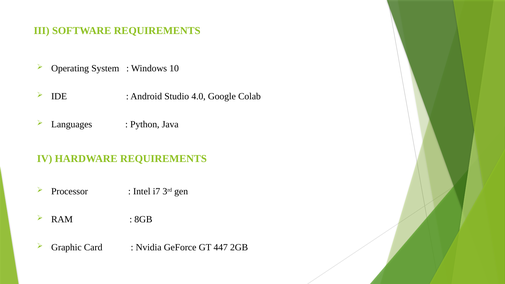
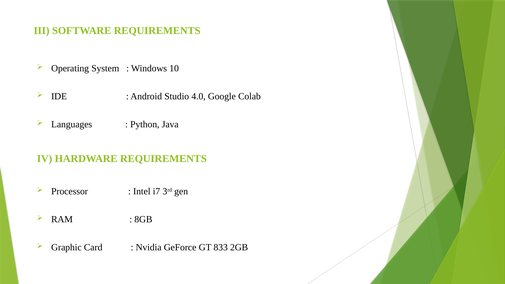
447: 447 -> 833 (221, 247)
